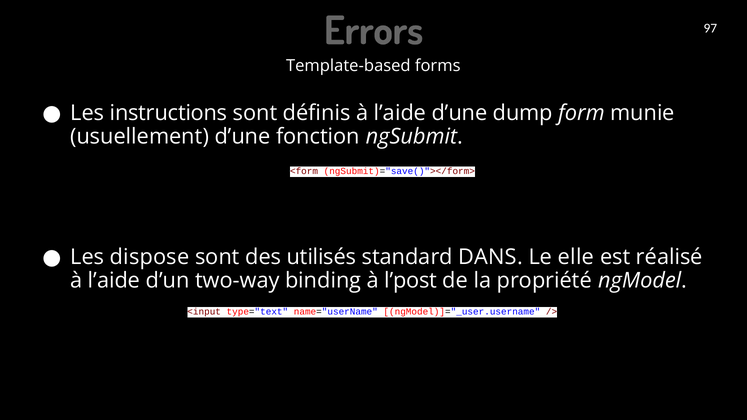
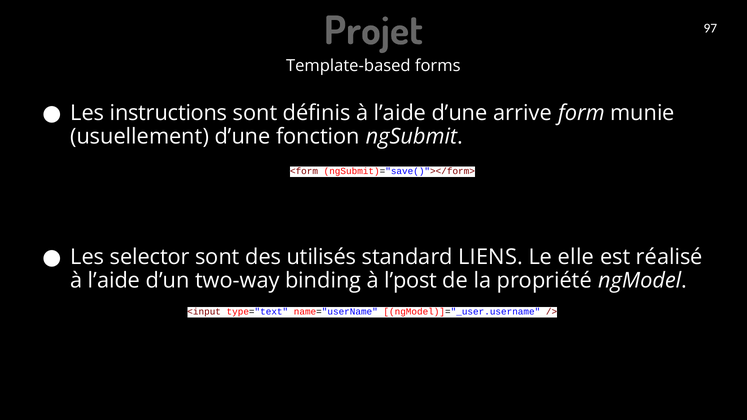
Errors: Errors -> Projet (373, 31)
dump: dump -> arrive (523, 113)
dispose: dispose -> selector (150, 257)
DANS: DANS -> LIENS (491, 257)
